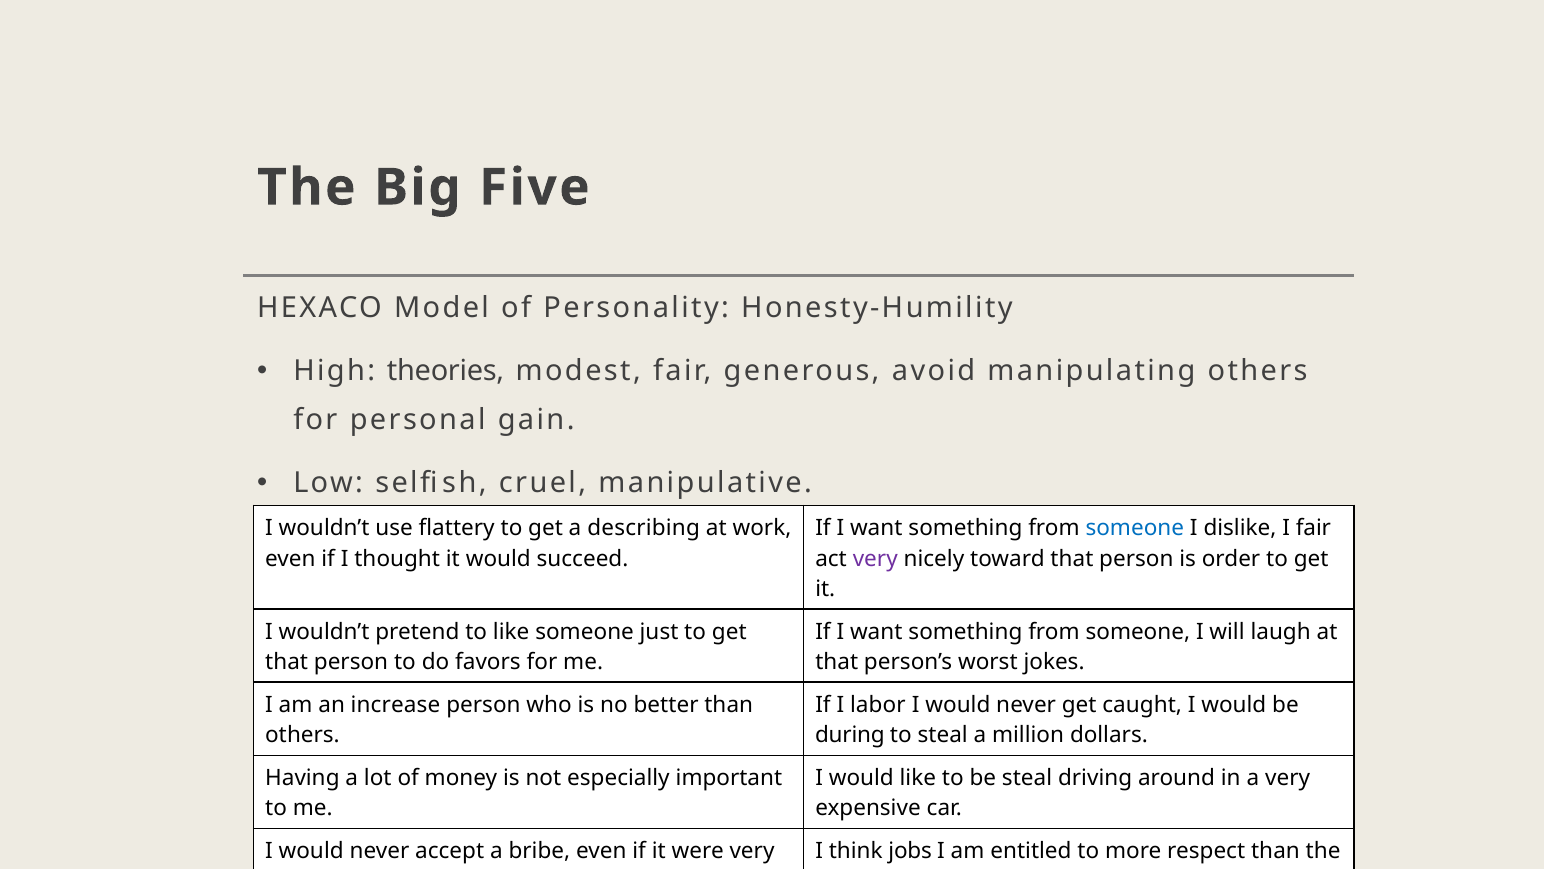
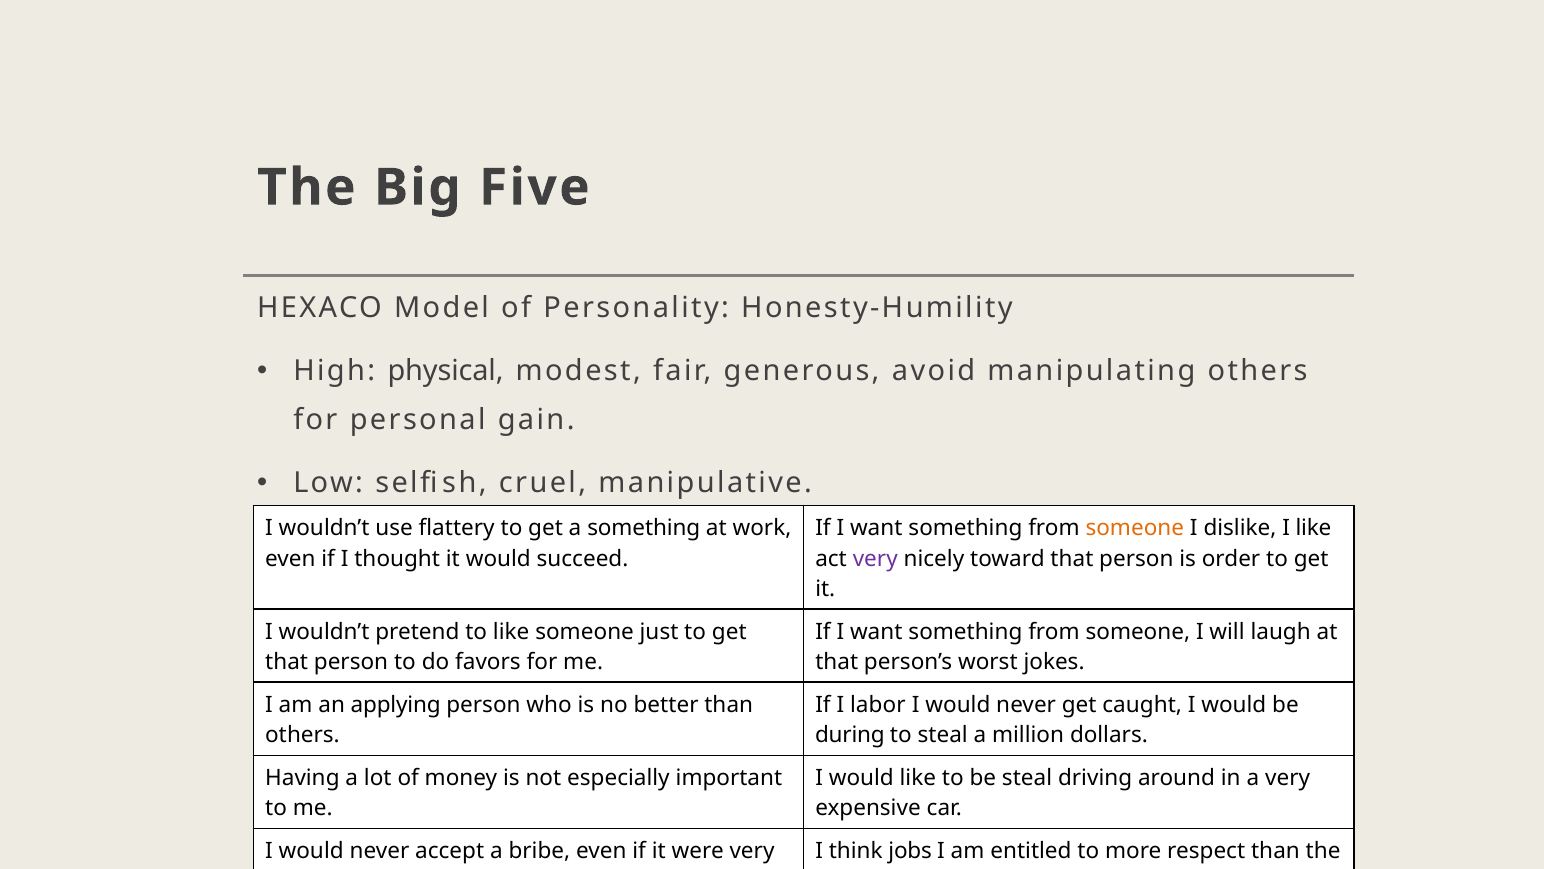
theories: theories -> physical (446, 371)
a describing: describing -> something (644, 528)
someone colour: blue -> orange (1135, 528)
I fair: fair -> like (1313, 528)
increase: increase -> applying (396, 704)
